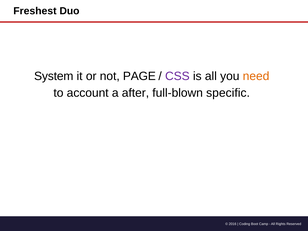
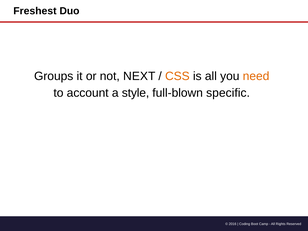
System: System -> Groups (54, 76)
PAGE: PAGE -> NEXT (139, 76)
CSS colour: purple -> orange (177, 76)
after: after -> style (136, 93)
